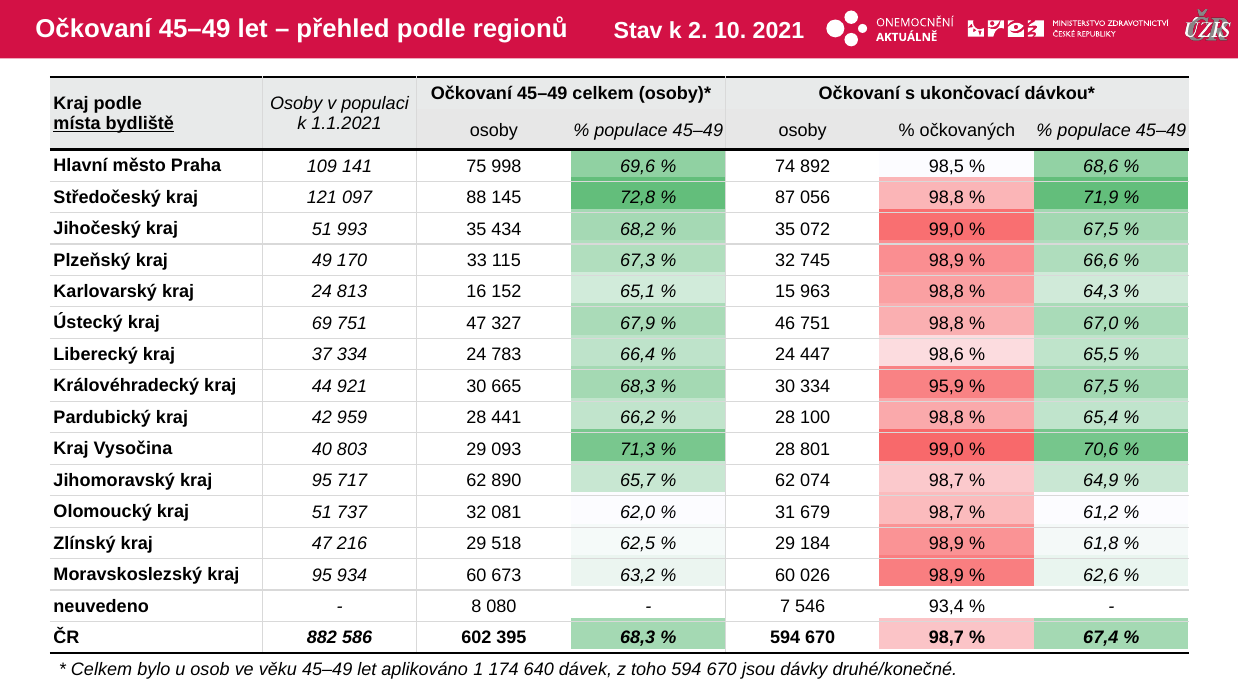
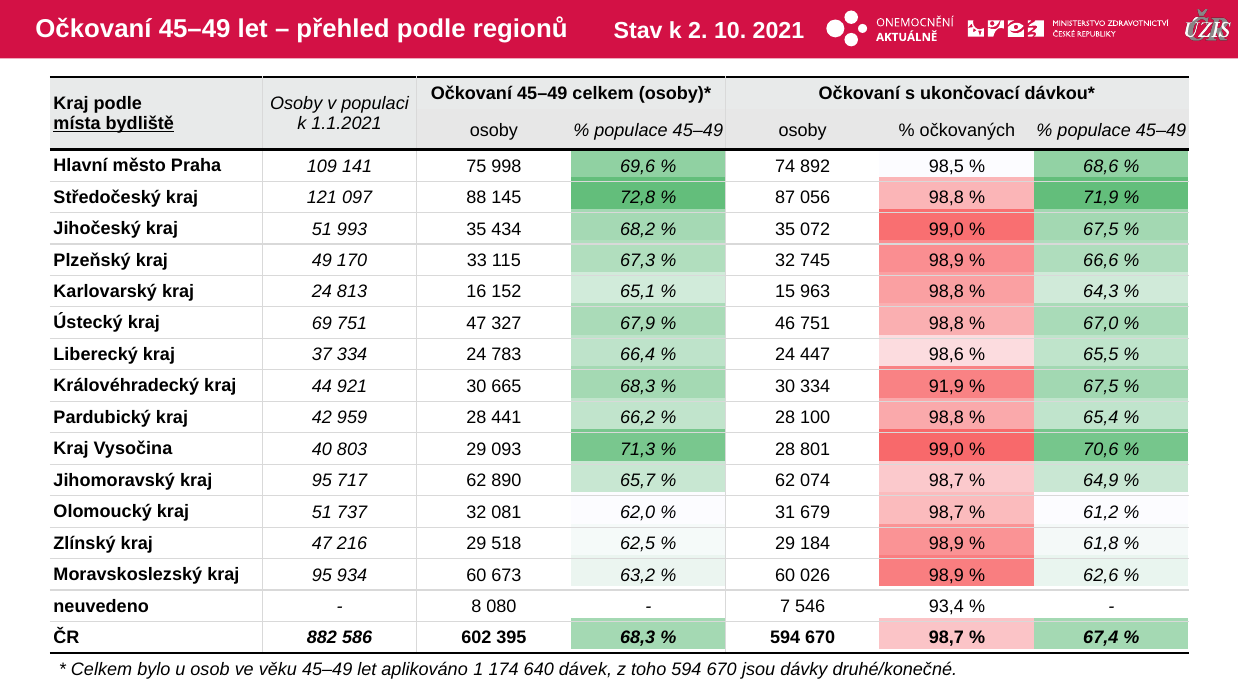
95,9: 95,9 -> 91,9 (946, 387)
